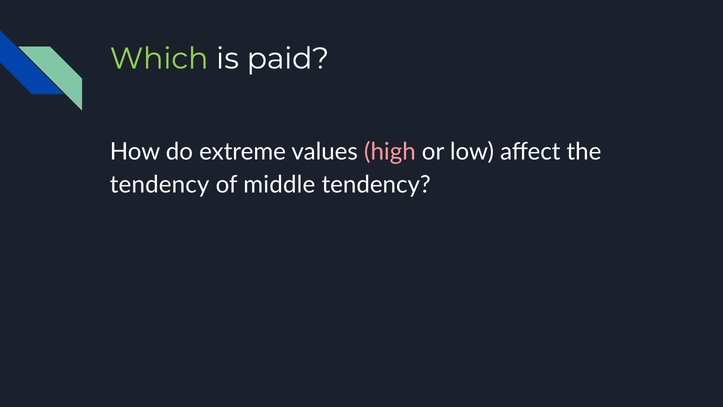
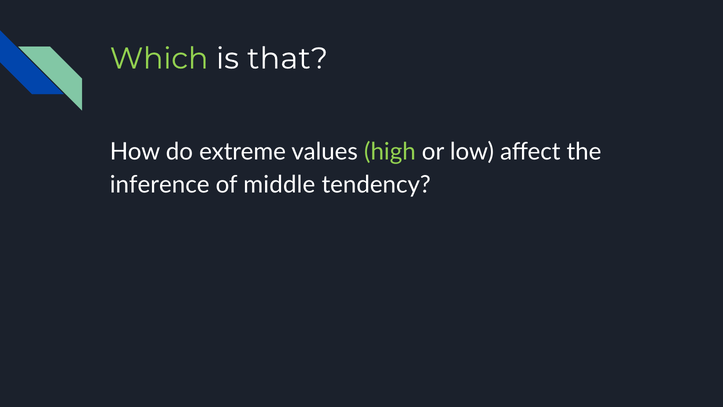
paid: paid -> that (288, 59)
high colour: pink -> light green (390, 152)
tendency: tendency -> inference (160, 185)
